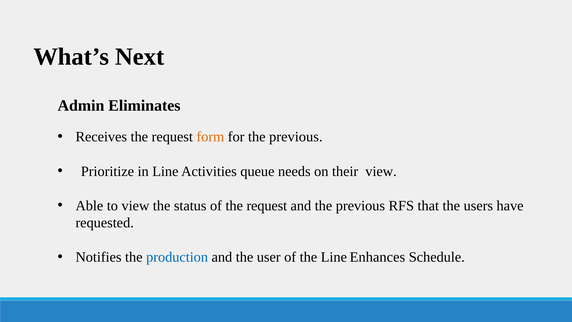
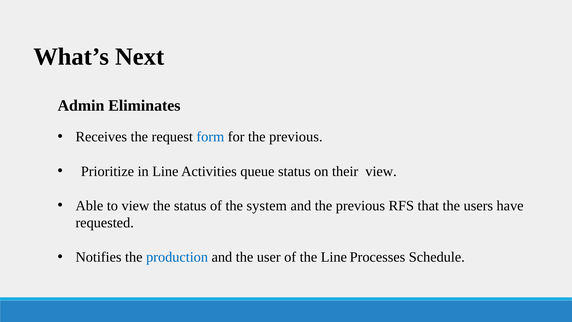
form colour: orange -> blue (210, 137)
queue needs: needs -> status (294, 171)
of the request: request -> system (267, 205)
Enhances: Enhances -> Processes (377, 257)
